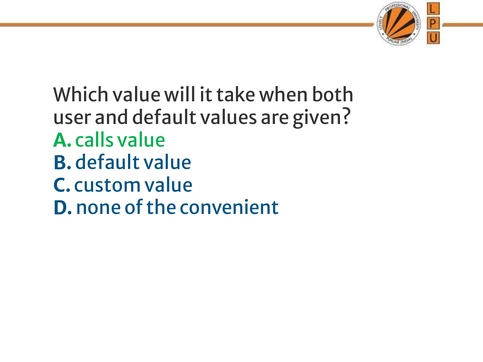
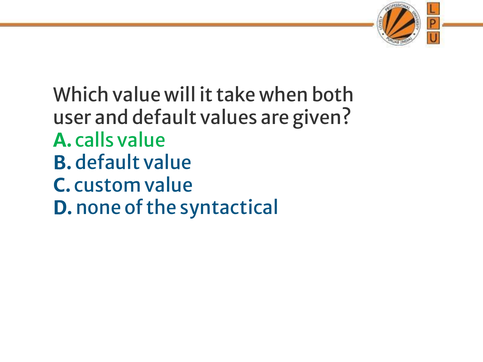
convenient: convenient -> syntactical (229, 208)
